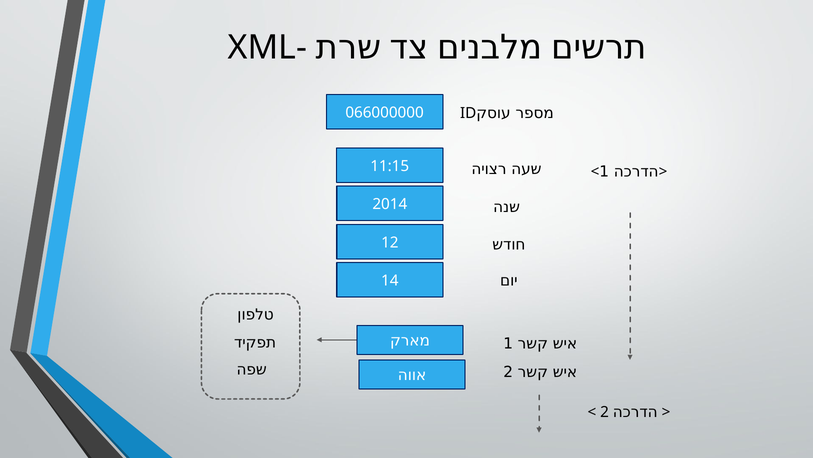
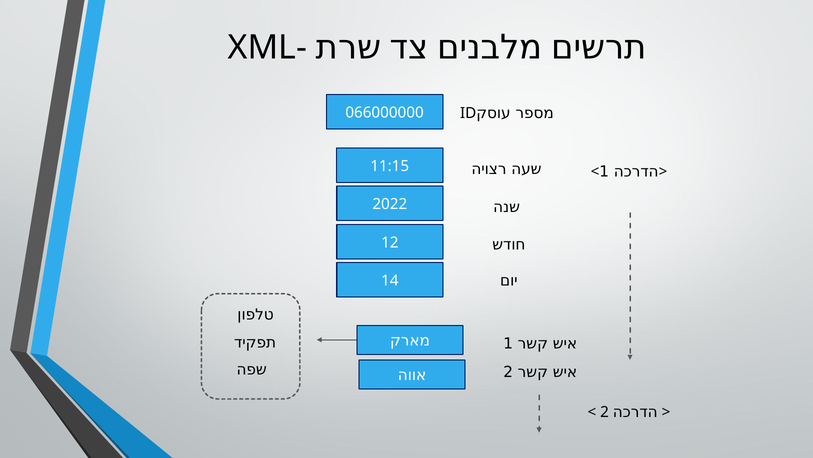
2014: 2014 -> 2022 (390, 204)
